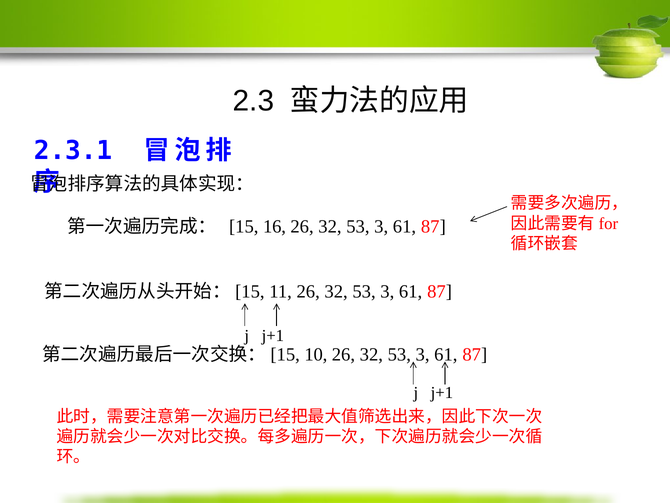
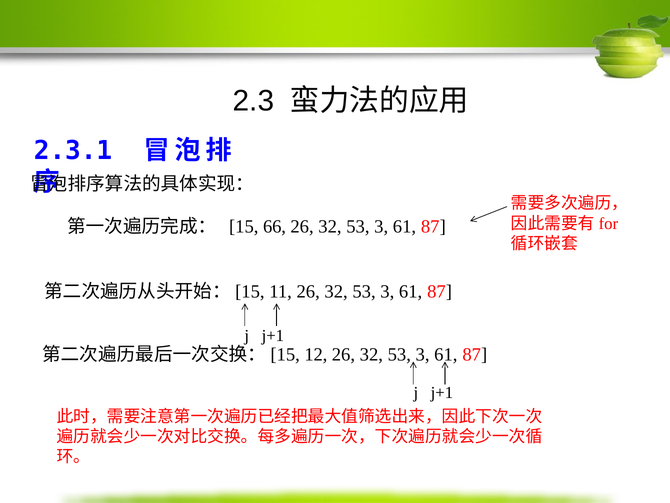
16: 16 -> 66 (275, 227)
10: 10 -> 12 (316, 354)
